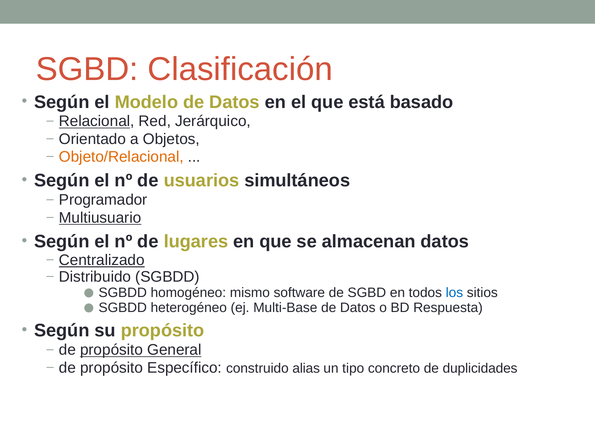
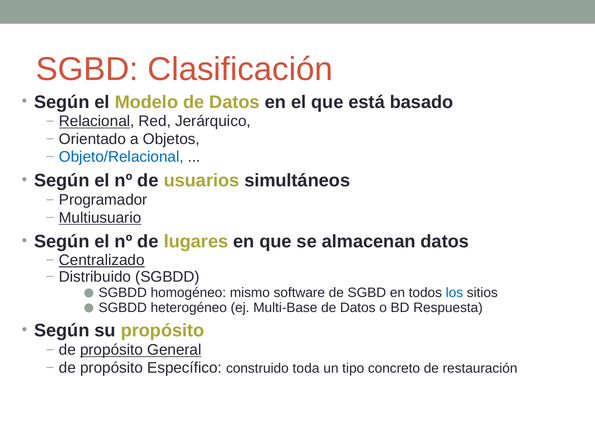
Objeto/Relacional colour: orange -> blue (121, 157)
alias: alias -> toda (306, 368)
duplicidades: duplicidades -> restauración (480, 368)
